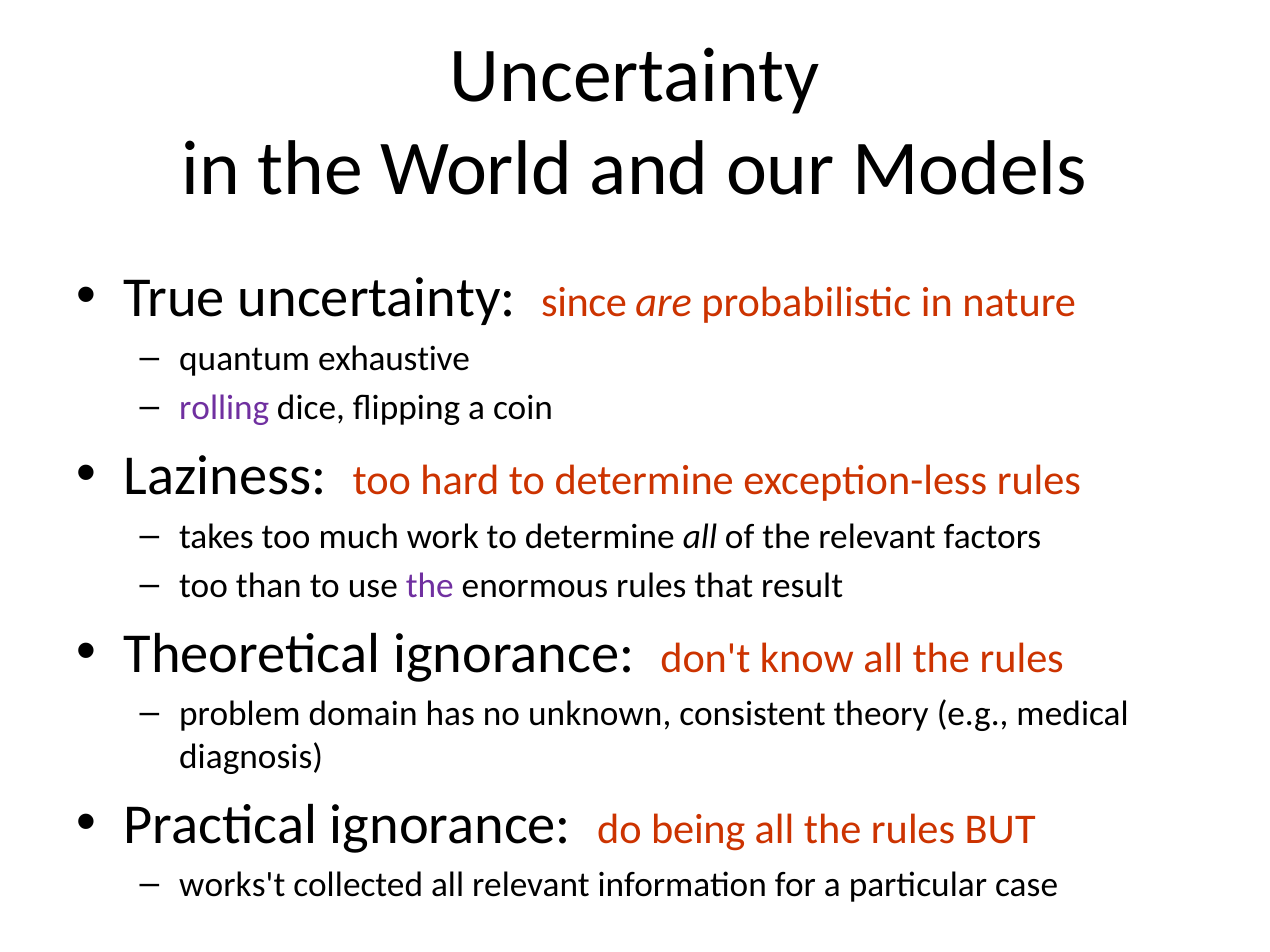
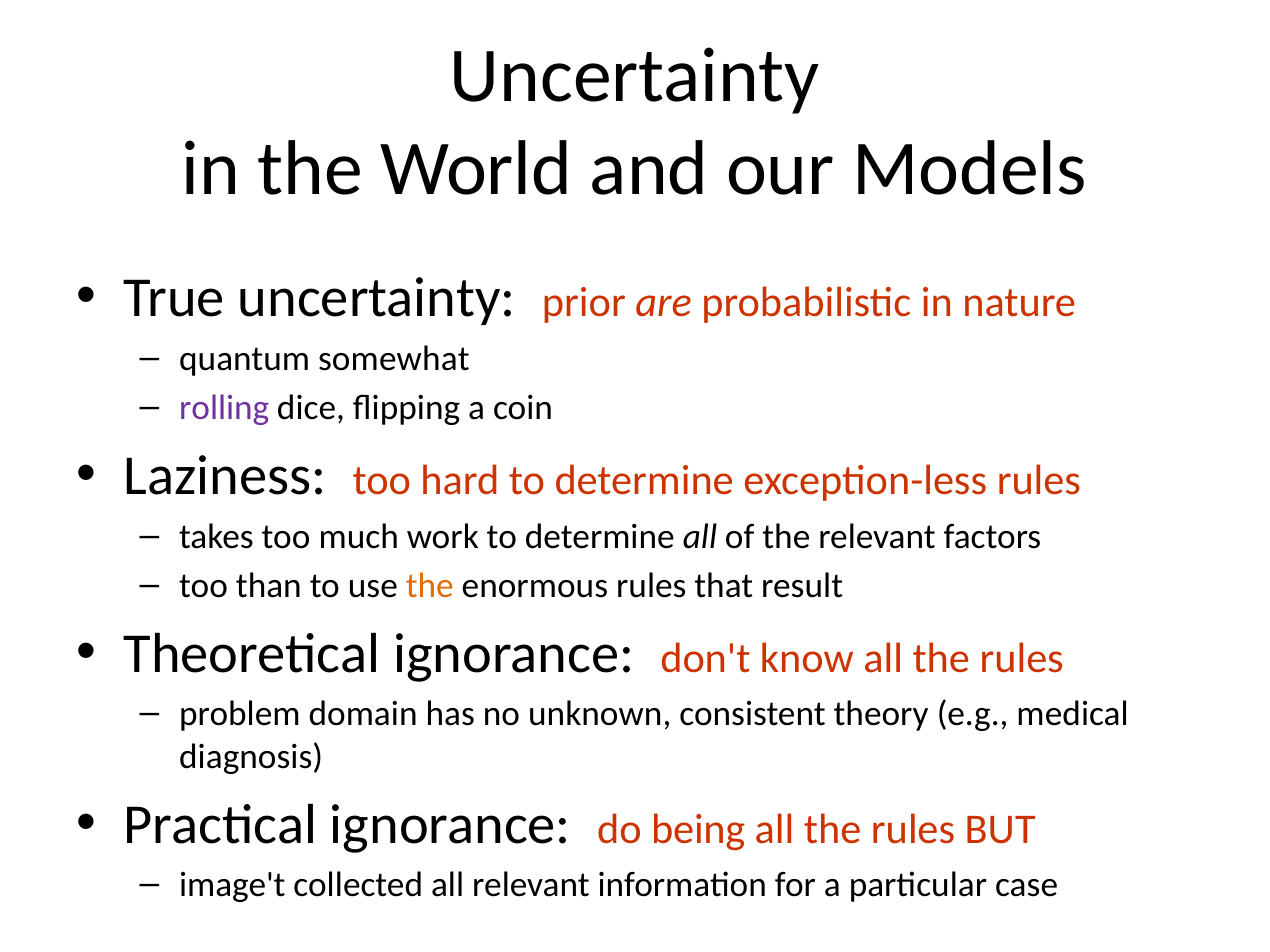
since: since -> prior (584, 303)
exhaustive: exhaustive -> somewhat (394, 359)
the colour: purple -> orange (430, 586)
works't: works't -> image't (232, 886)
